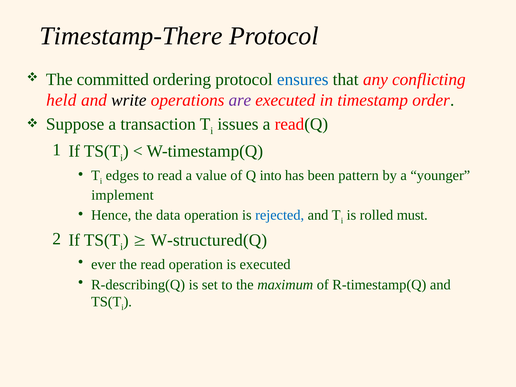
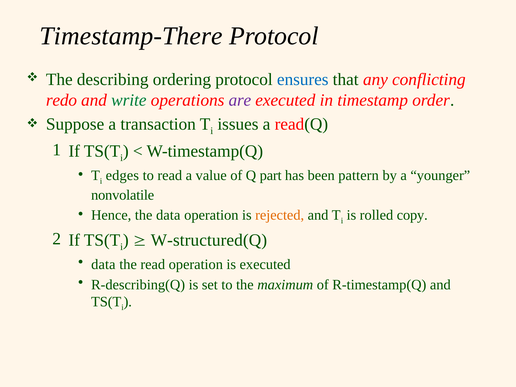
committed: committed -> describing (113, 80)
held: held -> redo (61, 100)
write colour: black -> green (129, 100)
into: into -> part (271, 176)
implement: implement -> nonvolatile (123, 195)
rejected colour: blue -> orange (280, 215)
must: must -> copy (412, 215)
ever: ever -> data (103, 265)
